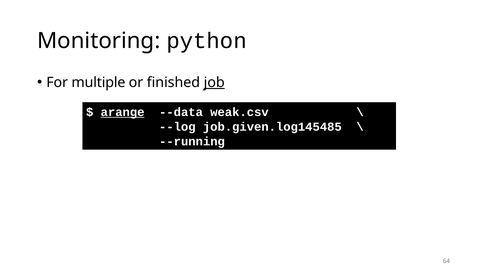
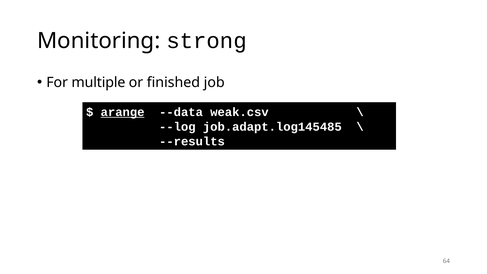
python: python -> strong (207, 41)
job underline: present -> none (214, 82)
job.given.log145485: job.given.log145485 -> job.adapt.log145485 (272, 127)
--running: --running -> --results (192, 141)
